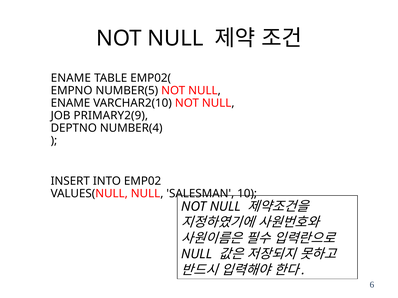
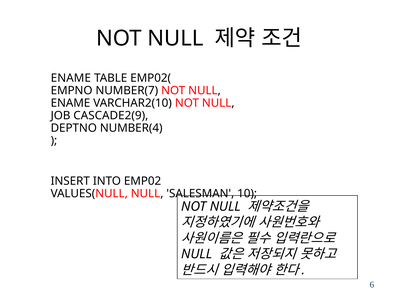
NUMBER(5: NUMBER(5 -> NUMBER(7 (127, 91)
PRIMARY2(9: PRIMARY2(9 -> CASCADE2(9 (111, 116)
